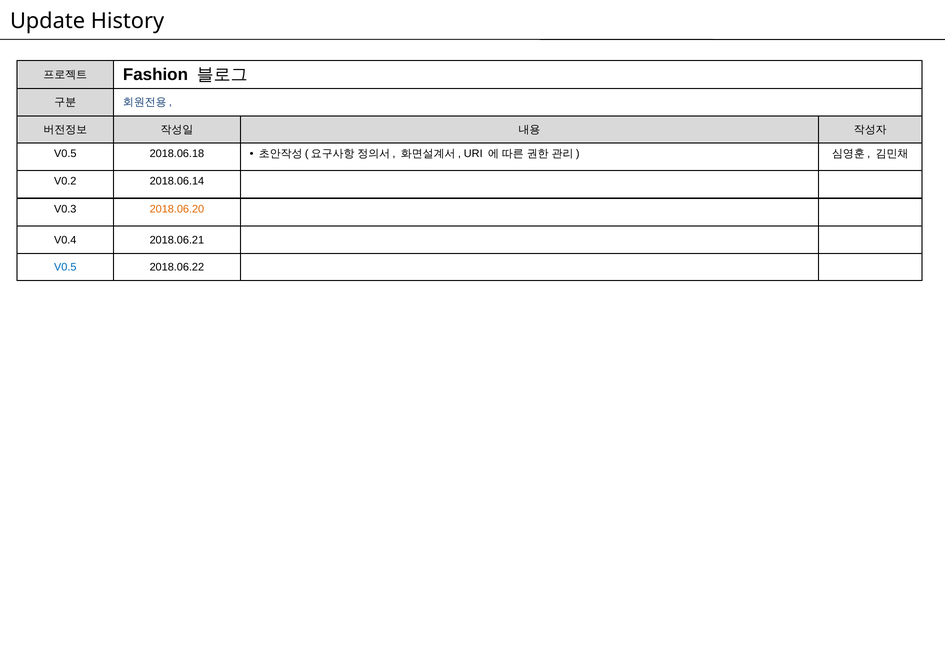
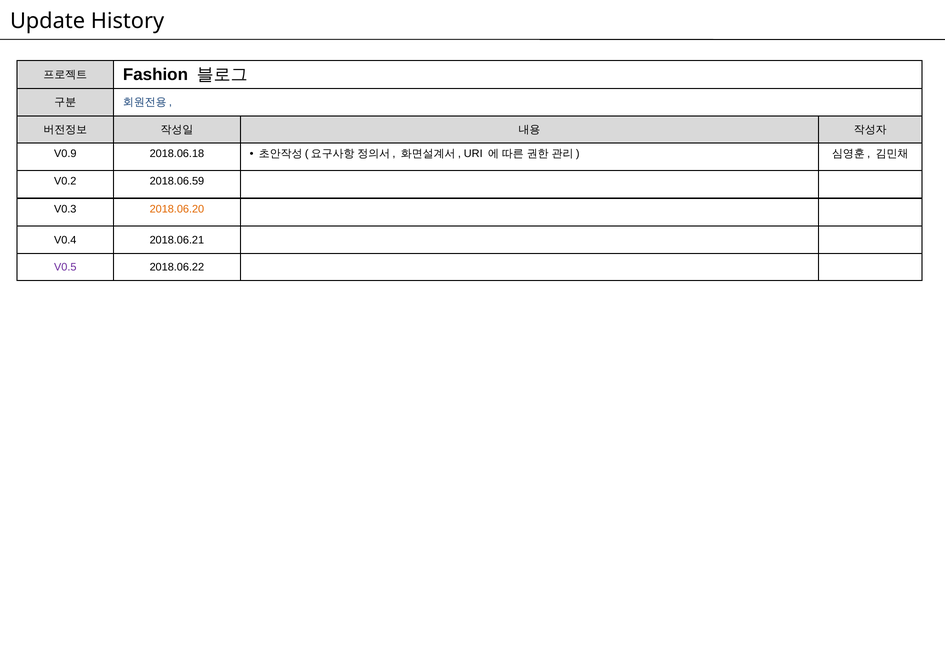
V0.5: V0.5 -> V0.9 (65, 154)
2018.06.14: 2018.06.14 -> 2018.06.59 (177, 181)
V0.5 colour: blue -> purple (65, 267)
